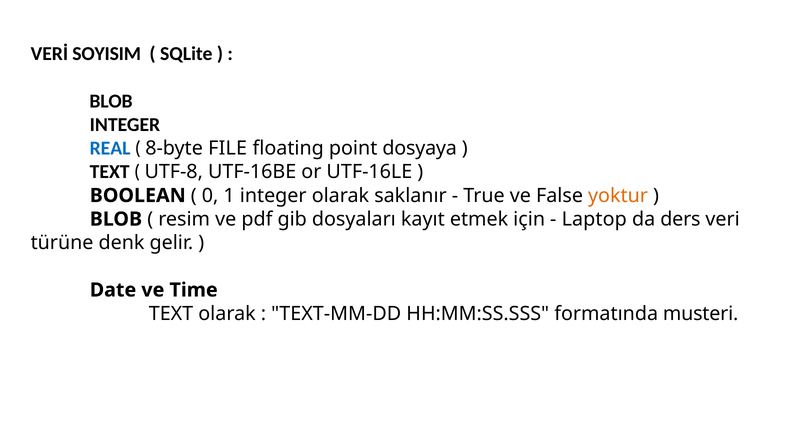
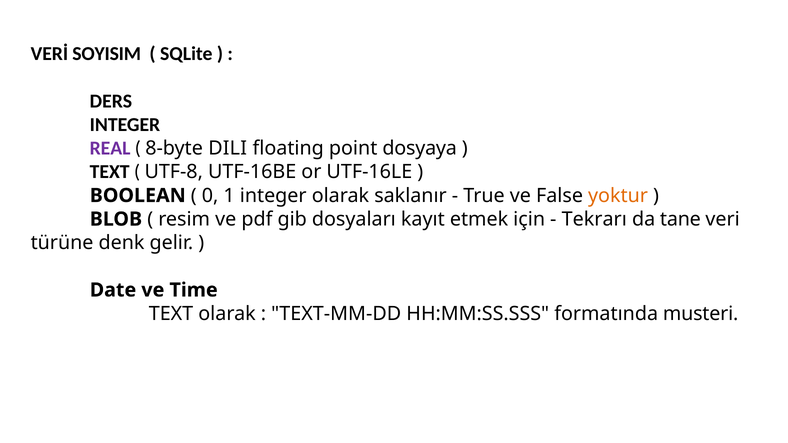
BLOB: BLOB -> DERS (111, 101)
REAL colour: blue -> purple (110, 148)
FILE: FILE -> DILI (228, 148)
Laptop: Laptop -> Tekrarı (594, 219)
ders: ders -> tane (680, 219)
